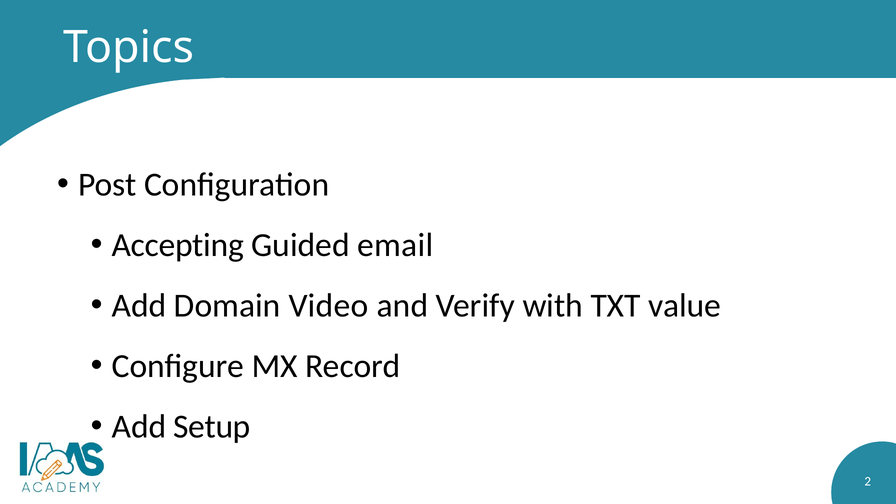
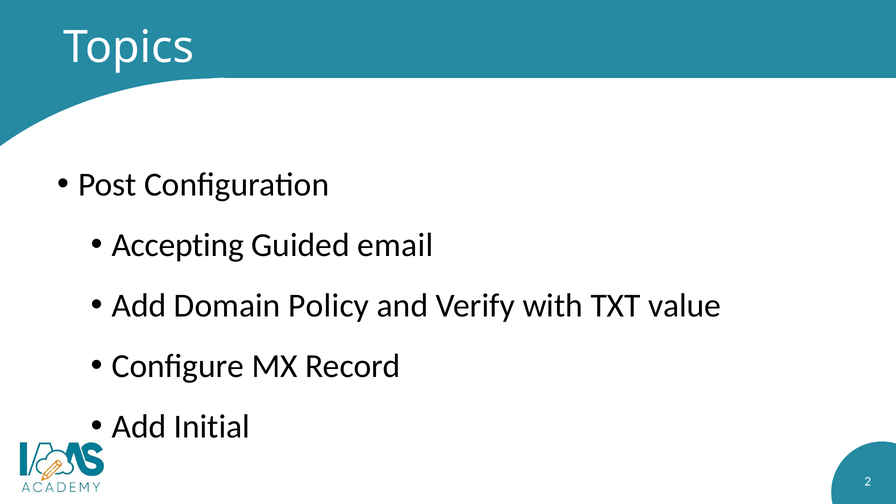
Video: Video -> Policy (329, 306)
Setup: Setup -> Initial (212, 427)
